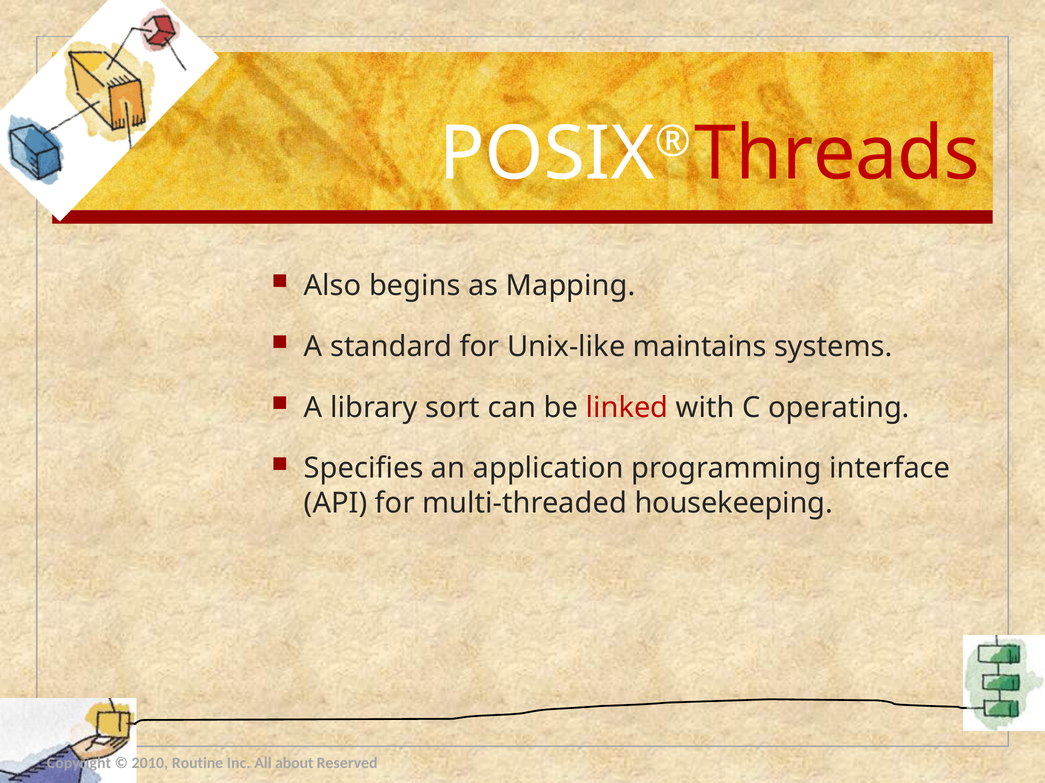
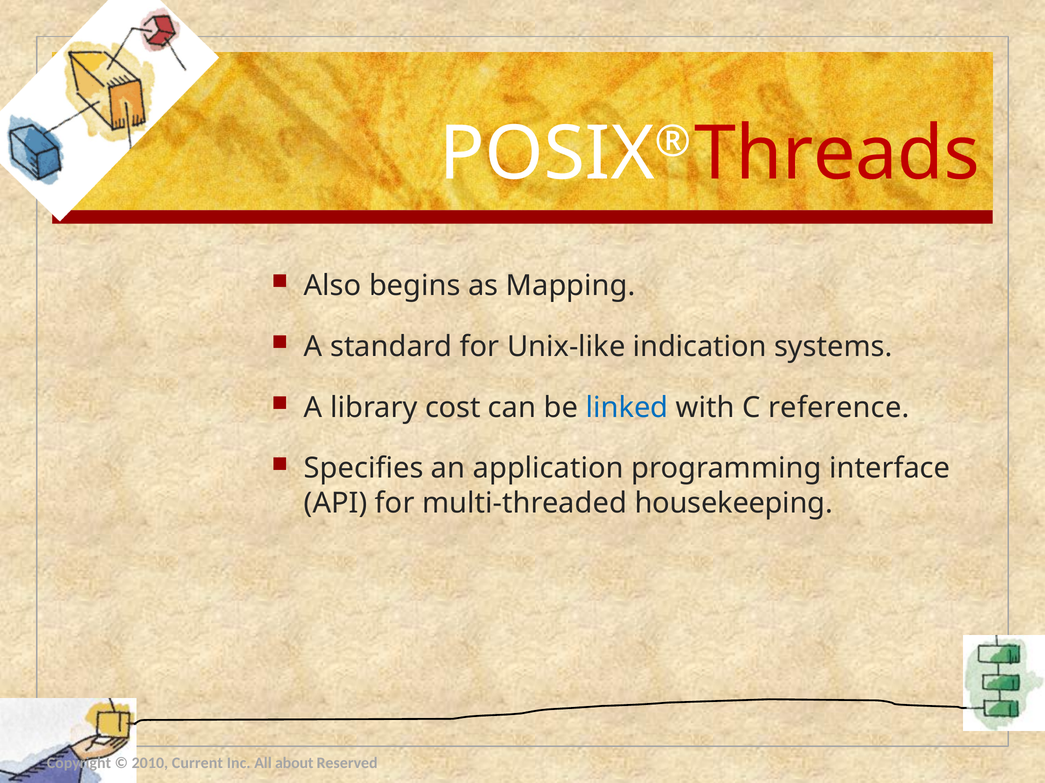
maintains: maintains -> indication (700, 347)
sort: sort -> cost (453, 408)
linked colour: red -> blue (627, 408)
operating: operating -> reference (839, 408)
Routine: Routine -> Current (197, 764)
